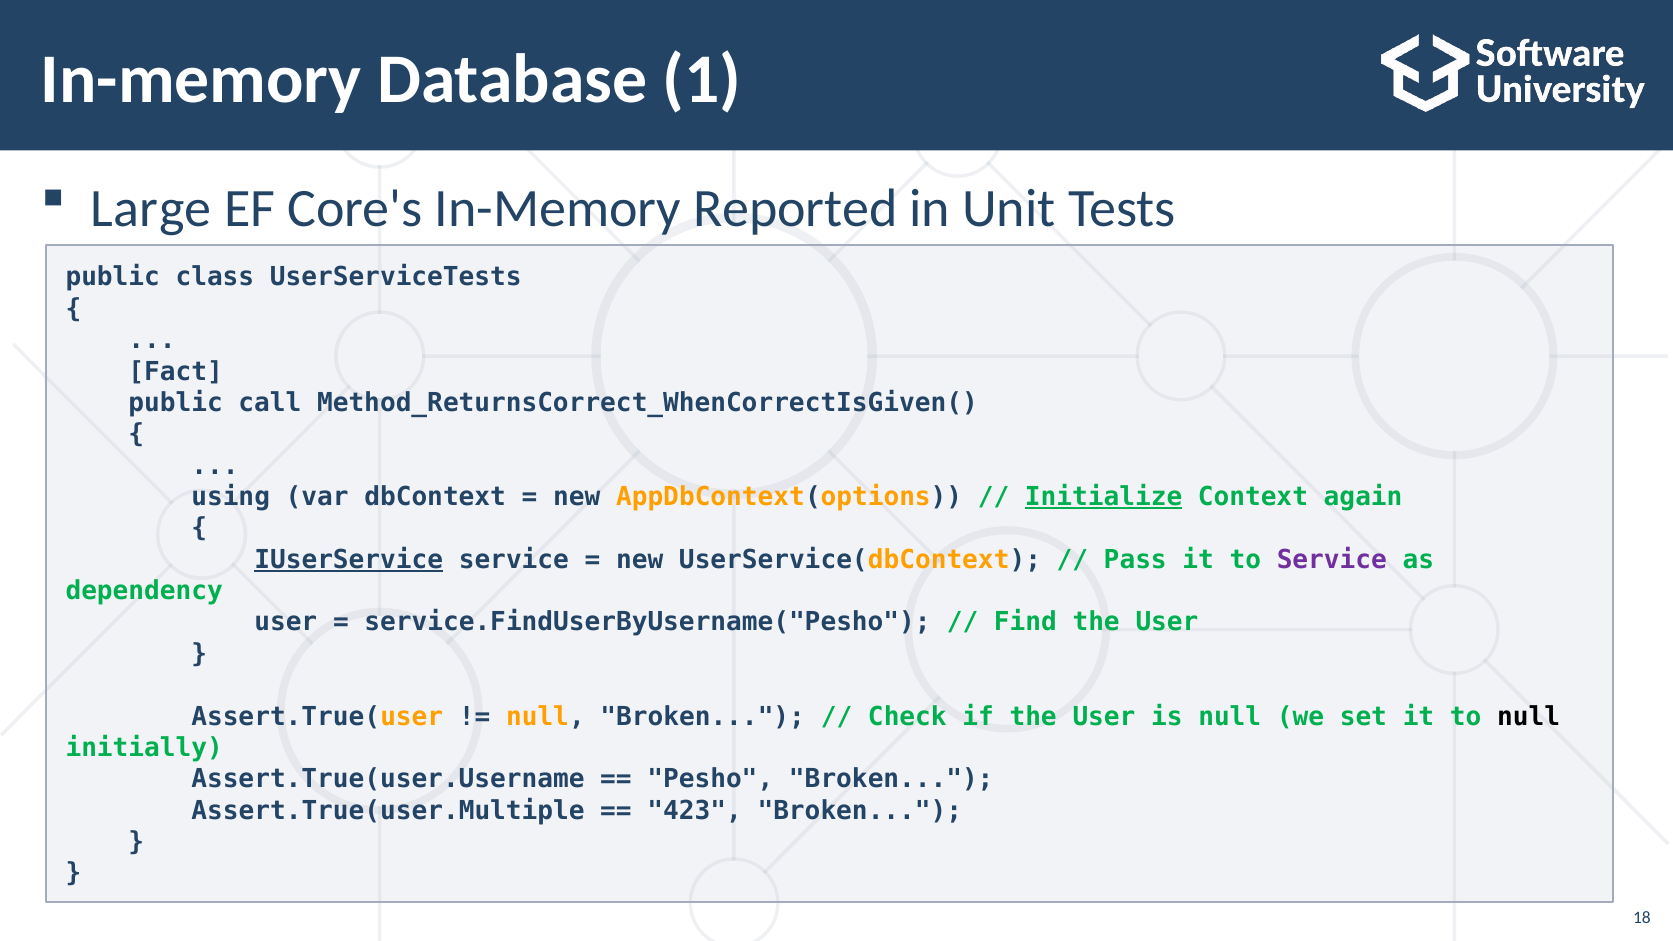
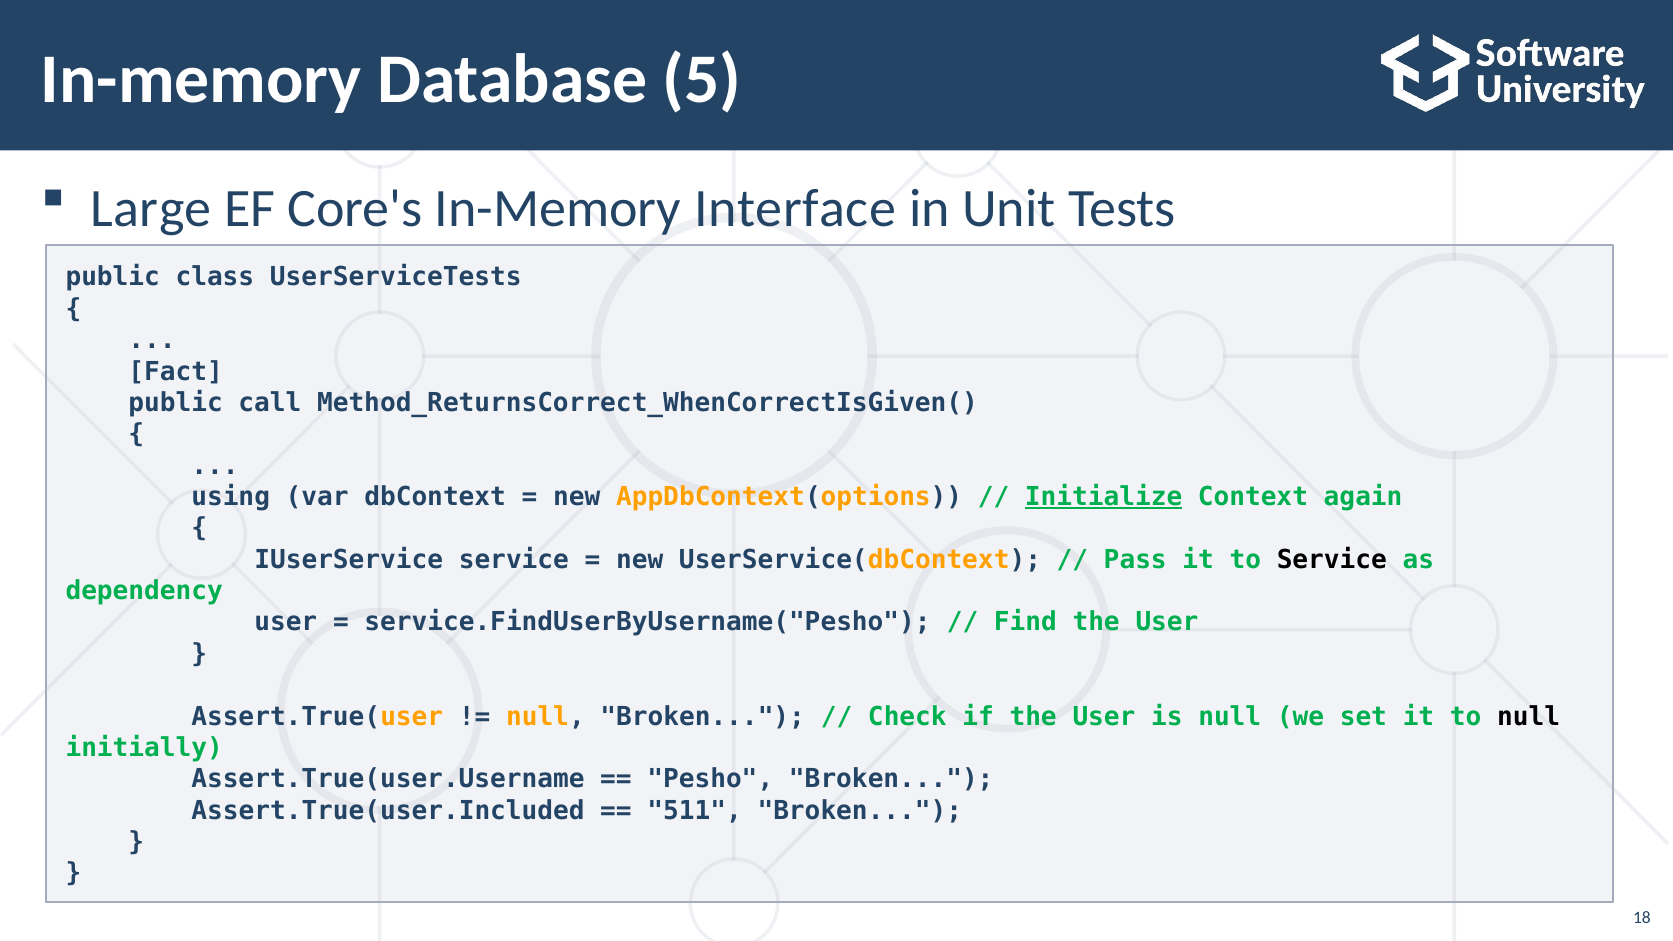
1: 1 -> 5 (702, 79)
Reported: Reported -> Interface (795, 209)
IUserService underline: present -> none (349, 560)
Service colour: purple -> black (1332, 560)
Assert.True(user.Multiple: Assert.True(user.Multiple -> Assert.True(user.Included (388, 811)
423: 423 -> 511 (695, 811)
